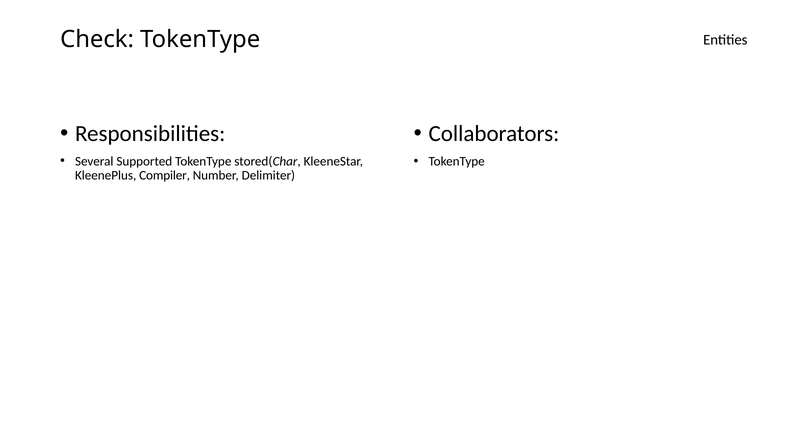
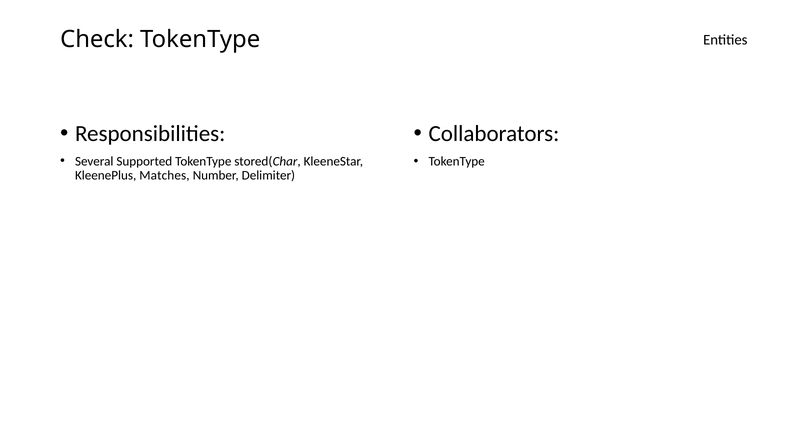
Compiler: Compiler -> Matches (164, 176)
